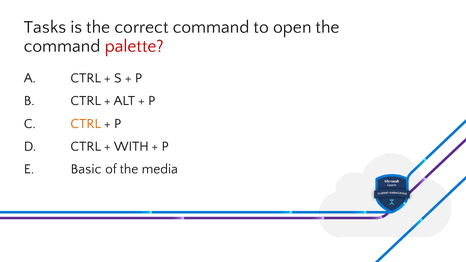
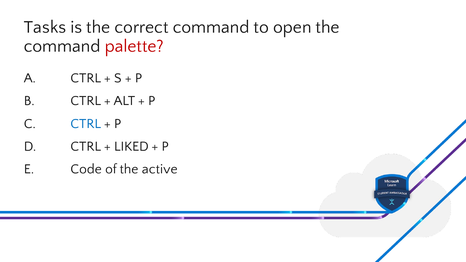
CTRL colour: orange -> blue (86, 124)
WITH: WITH -> LIKED (131, 146)
Basic: Basic -> Code (86, 169)
media: media -> active (160, 169)
